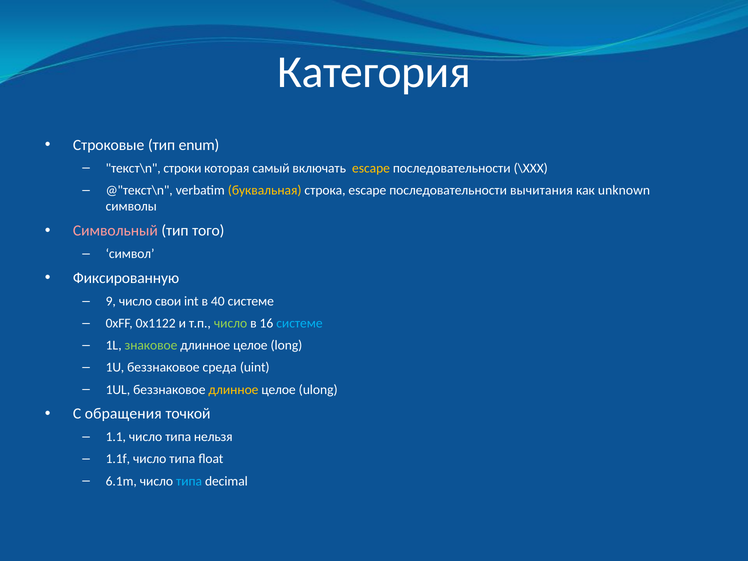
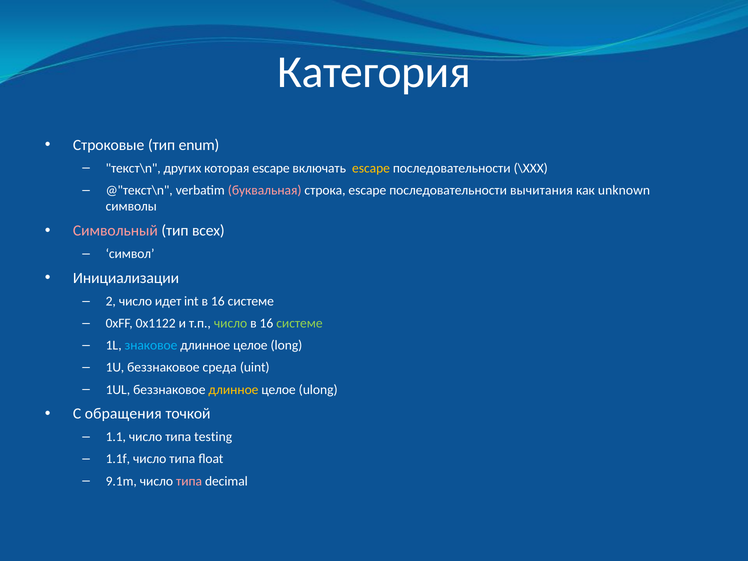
строки: строки -> других (182, 168)
которая самый: самый -> escape (271, 168)
буквальная colour: yellow -> pink (265, 190)
того: того -> всех (208, 231)
Фиксированную: Фиксированную -> Инициализации (126, 278)
9: 9 -> 2 (111, 301)
свои: свои -> идет (168, 301)
int в 40: 40 -> 16 (218, 301)
системе colour: light blue -> light green (299, 323)
знаковое colour: light green -> light blue (151, 345)
нельзя: нельзя -> testing (213, 437)
6.1m: 6.1m -> 9.1m (121, 481)
типа colour: light blue -> pink (189, 481)
